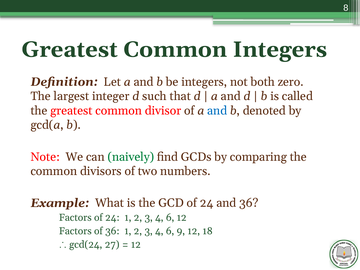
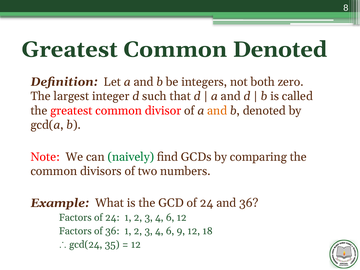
Common Integers: Integers -> Denoted (280, 50)
and colour: blue -> orange (217, 111)
27: 27 -> 35 (112, 245)
